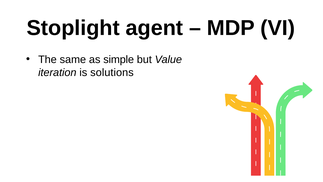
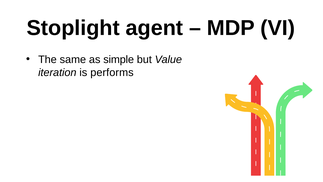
solutions: solutions -> performs (112, 72)
